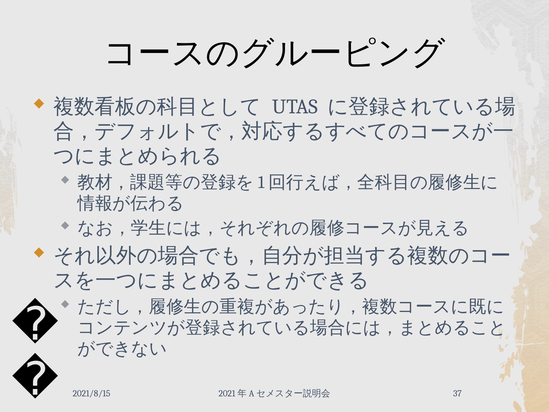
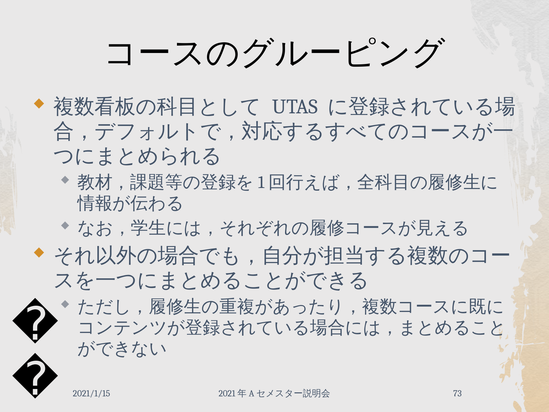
2021/8/15: 2021/8/15 -> 2021/1/15 (91, 393)
37: 37 -> 73 (457, 393)
